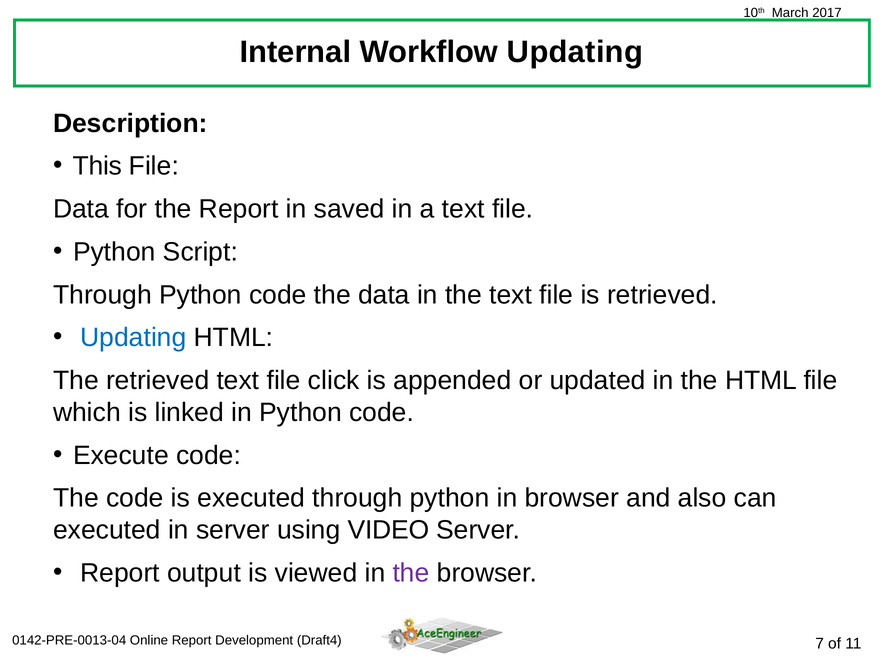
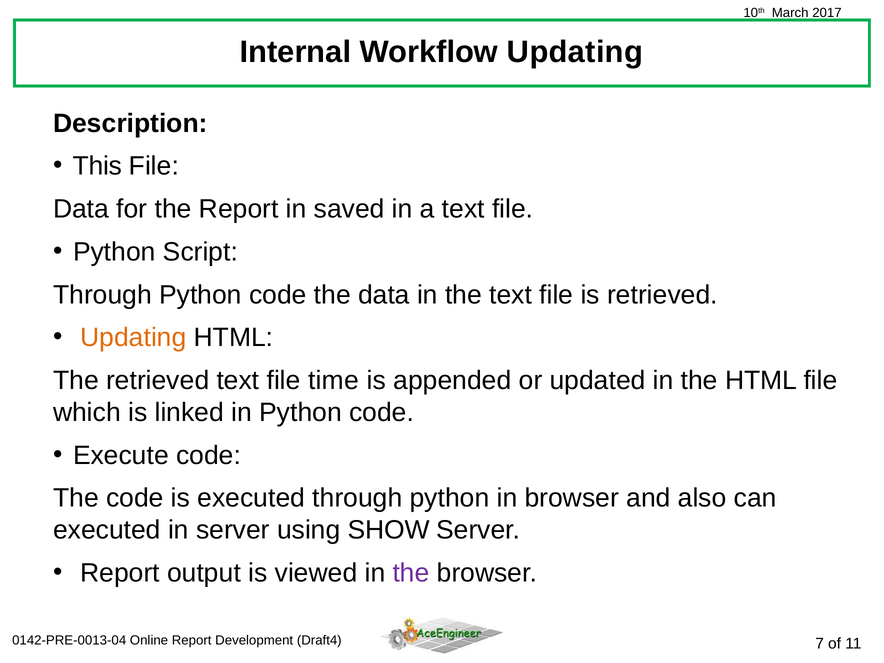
Updating colour: blue -> orange (133, 338)
click: click -> time (334, 381)
VIDEO: VIDEO -> SHOW (389, 530)
